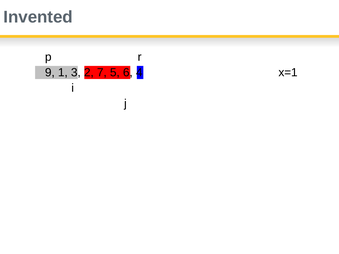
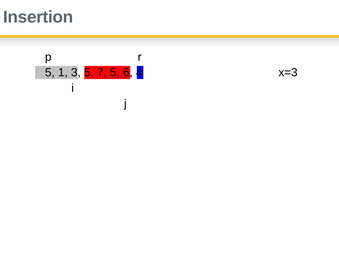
Invented: Invented -> Insertion (38, 17)
9: 9 -> 5 (50, 73)
3 2: 2 -> 5 (89, 73)
x=1: x=1 -> x=3 (288, 73)
